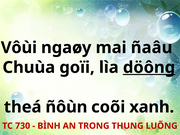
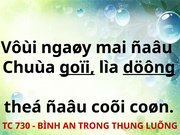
goïi underline: none -> present (77, 67)
theá ñôùn: ñôùn -> ñaâu (66, 107)
xanh: xanh -> coøn (152, 107)
